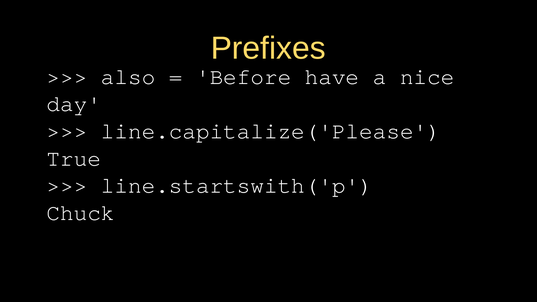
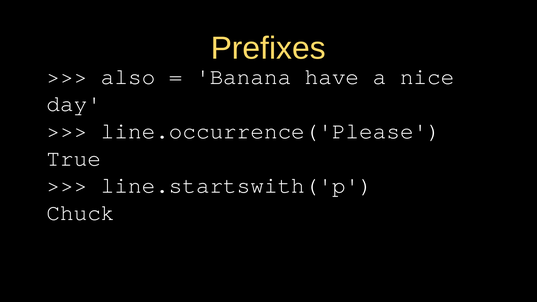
Before: Before -> Banana (244, 77)
line.capitalize('Please: line.capitalize('Please -> line.occurrence('Please (271, 131)
